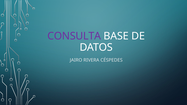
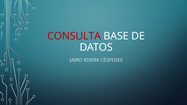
CONSULTA colour: purple -> red (74, 36)
